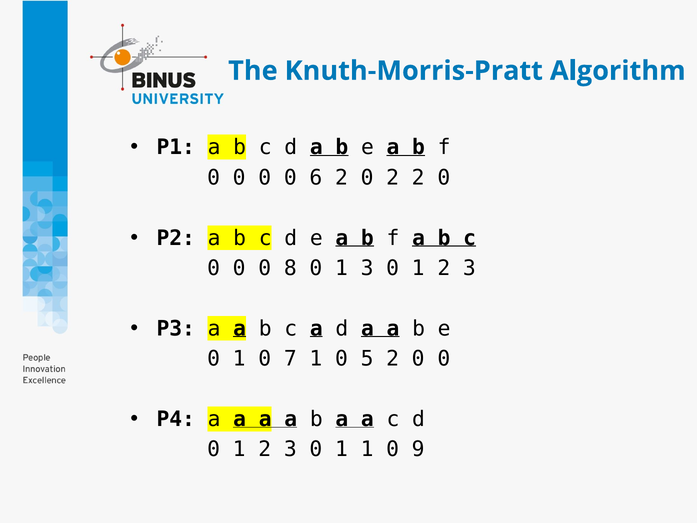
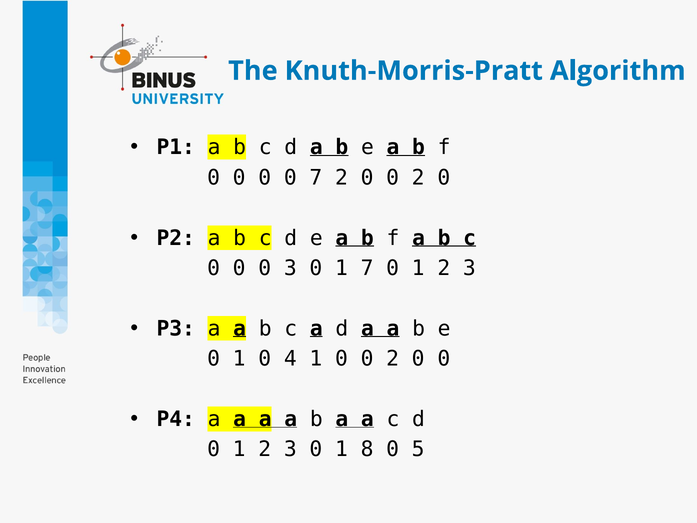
0 6: 6 -> 7 (316, 178)
2: 2 -> 0 (393, 178)
0 8: 8 -> 3 (290, 268)
1 3: 3 -> 7 (367, 268)
7: 7 -> 4 (290, 359)
1 0 5: 5 -> 0 (367, 359)
1 1: 1 -> 8 (367, 449)
9: 9 -> 5 (418, 449)
